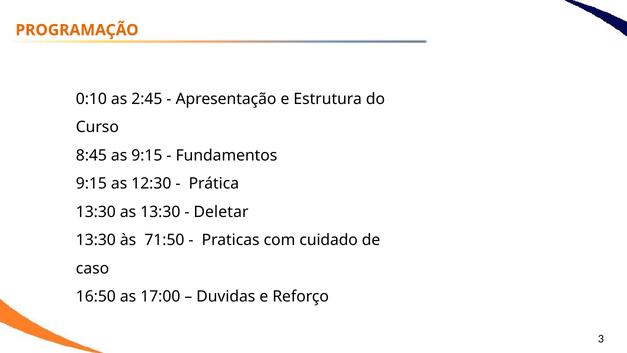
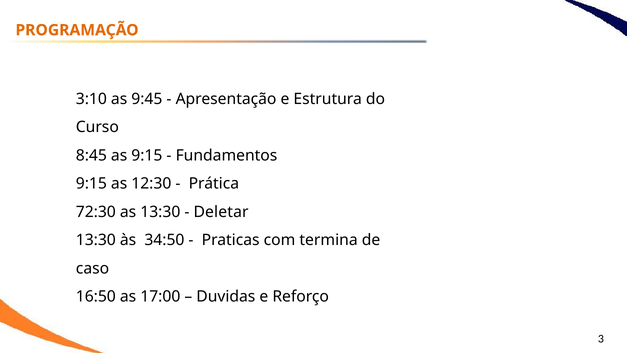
0:10: 0:10 -> 3:10 (91, 99)
2:45: 2:45 -> 9:45 (147, 99)
13:30: 13:30 -> 72:30 (96, 212)
71:50: 71:50 -> 34:50 (164, 240)
cuidado: cuidado -> termina (329, 240)
